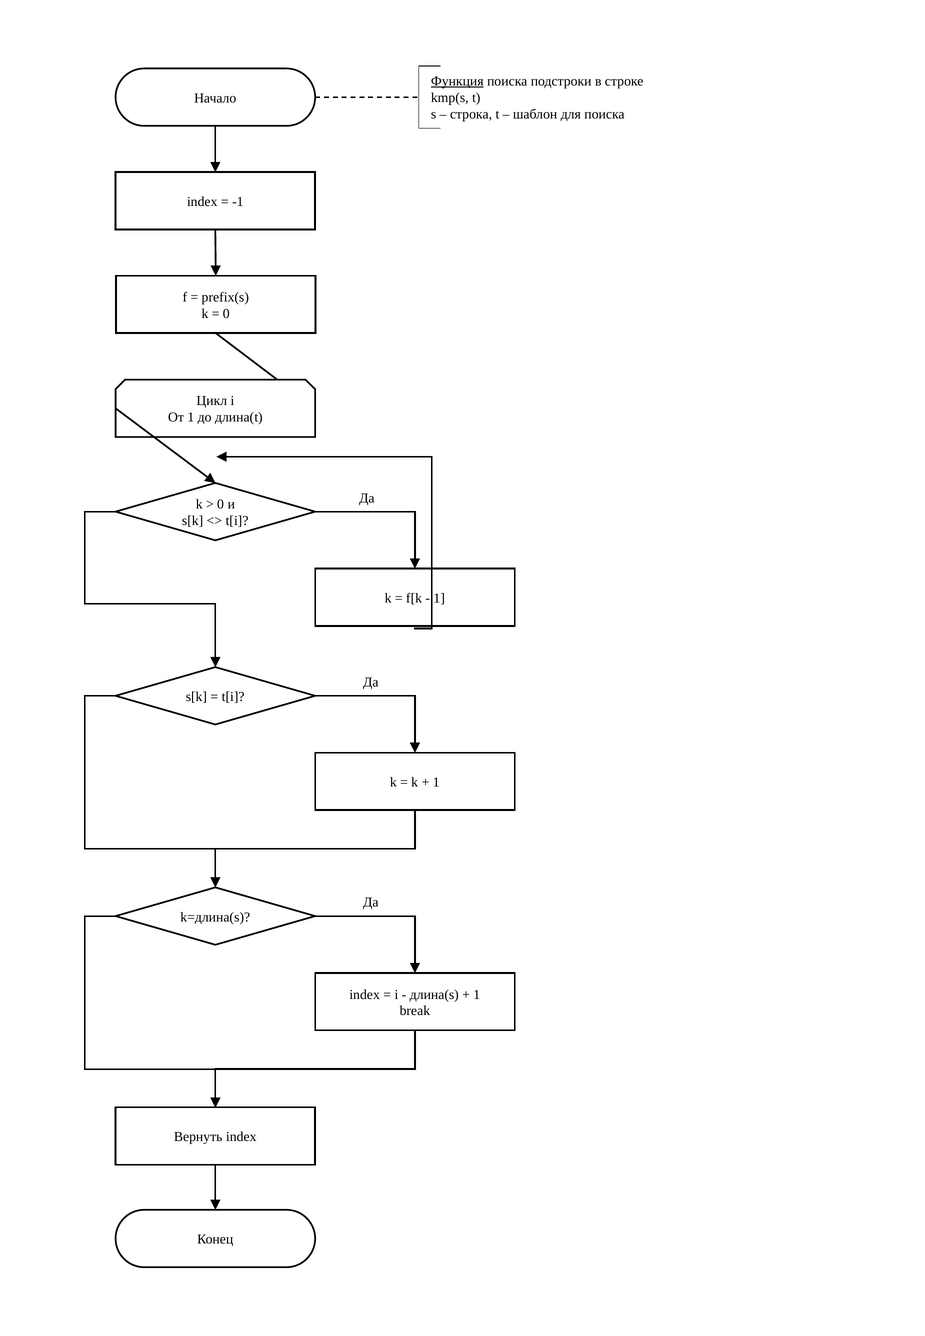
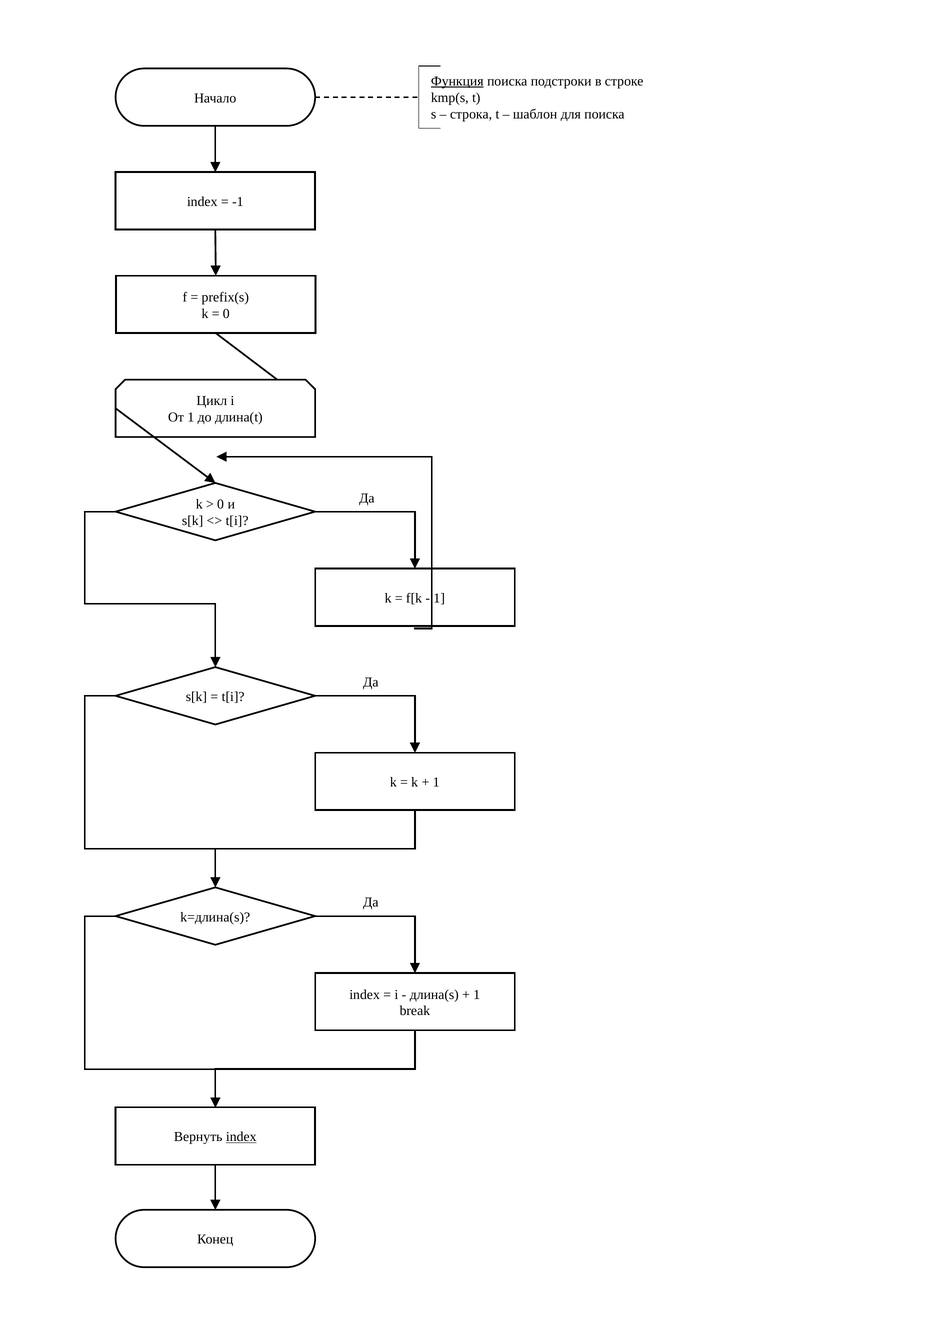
index underline: none -> present (241, 1137)
